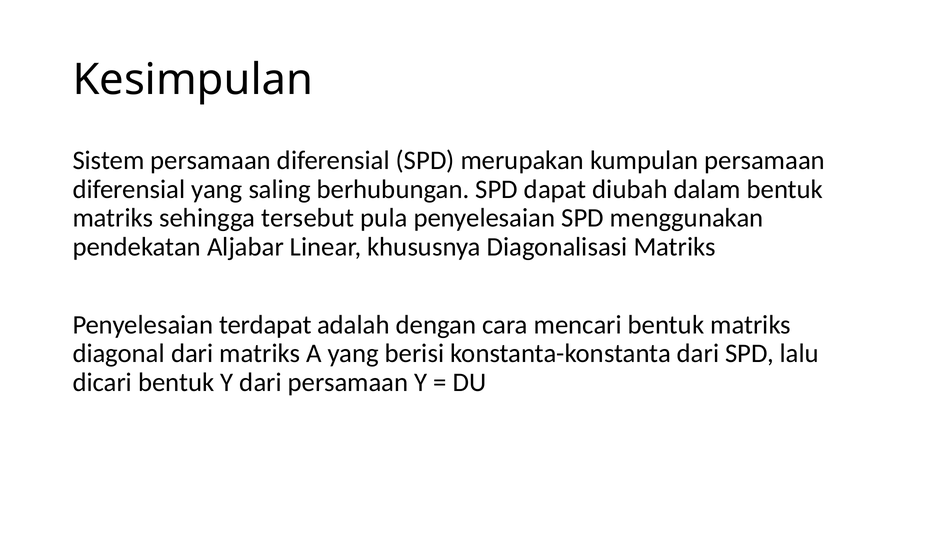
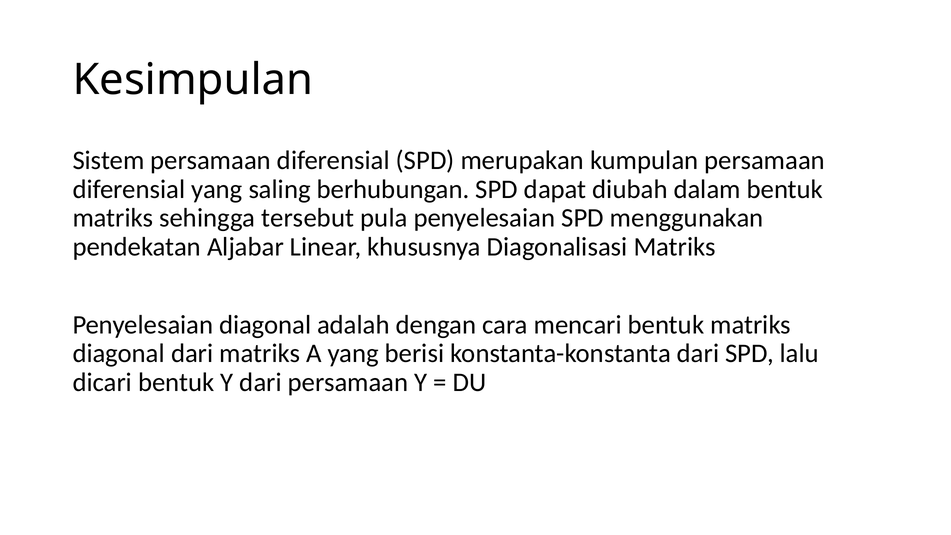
Penyelesaian terdapat: terdapat -> diagonal (265, 325)
